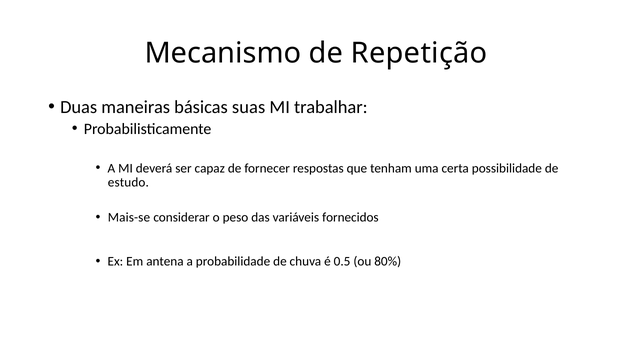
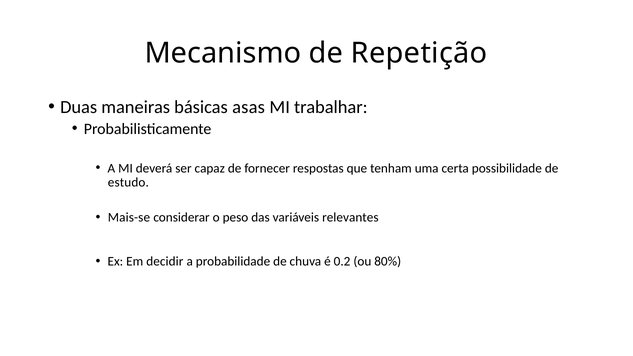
suas: suas -> asas (249, 107)
fornecidos: fornecidos -> relevantes (350, 217)
antena: antena -> decidir (165, 262)
0.5: 0.5 -> 0.2 (342, 262)
